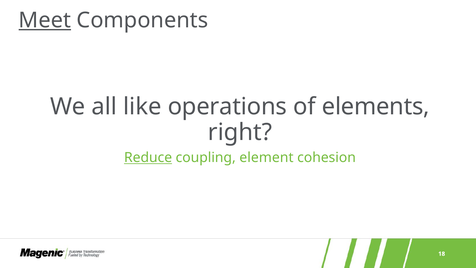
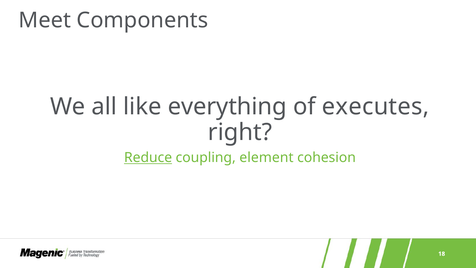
Meet underline: present -> none (45, 20)
operations: operations -> everything (227, 106)
elements: elements -> executes (376, 106)
